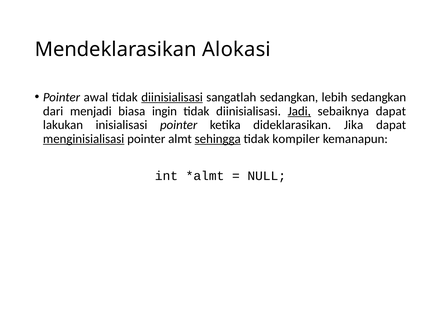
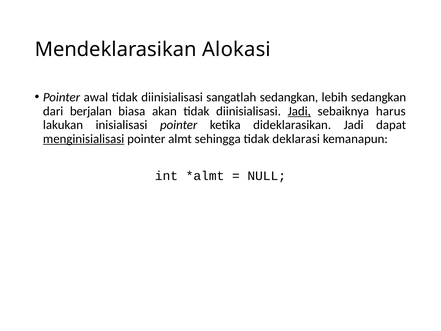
diinisialisasi underline: present -> none (172, 97)
menjadi: menjadi -> berjalan (91, 111)
ingin: ingin -> akan (164, 111)
sebaiknya dapat: dapat -> harus (391, 111)
dideklarasikan Jika: Jika -> Jadi (354, 125)
sehingga underline: present -> none (218, 139)
kompiler: kompiler -> deklarasi (296, 139)
